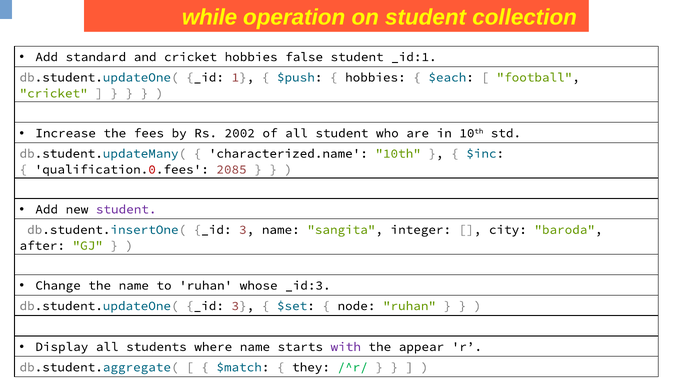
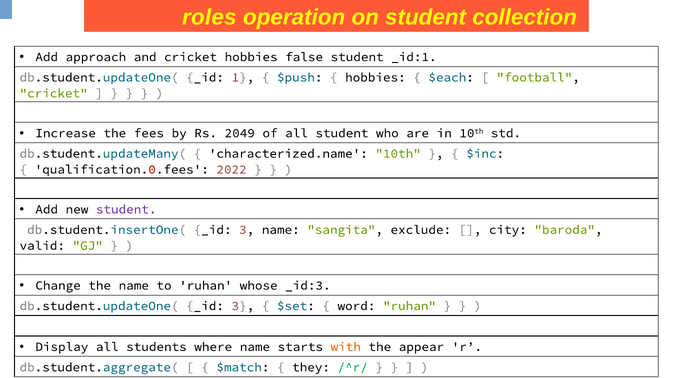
while: while -> roles (209, 18)
standard: standard -> approach (96, 57)
2002: 2002 -> 2049 (240, 133)
2085: 2085 -> 2022 (232, 170)
integer: integer -> exclude (421, 230)
after: after -> valid (42, 246)
node: node -> word (356, 306)
with colour: purple -> orange (346, 347)
